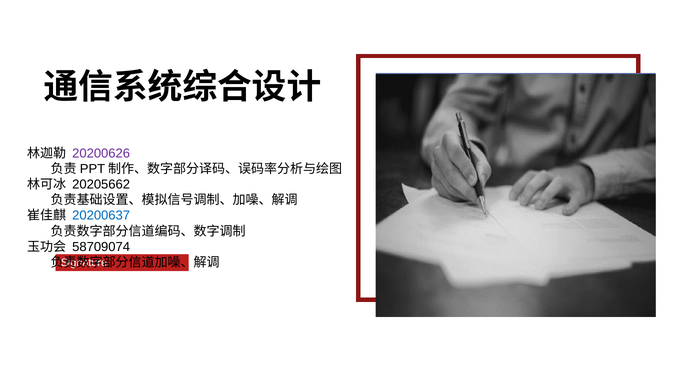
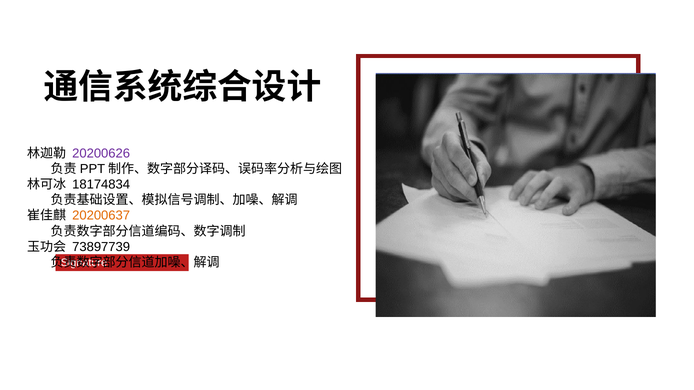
20205662: 20205662 -> 18174834 (101, 185)
20200637 colour: blue -> orange (101, 216)
58709074: 58709074 -> 73897739 (101, 247)
